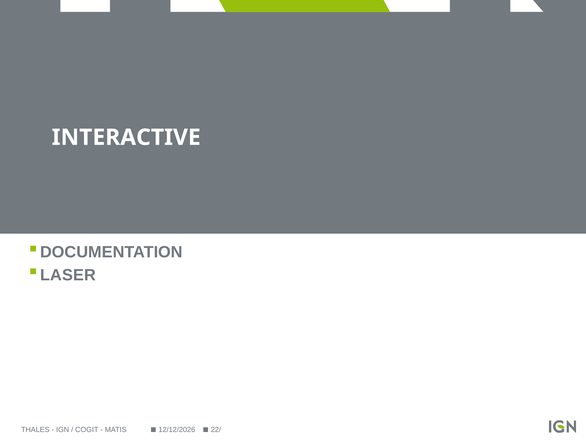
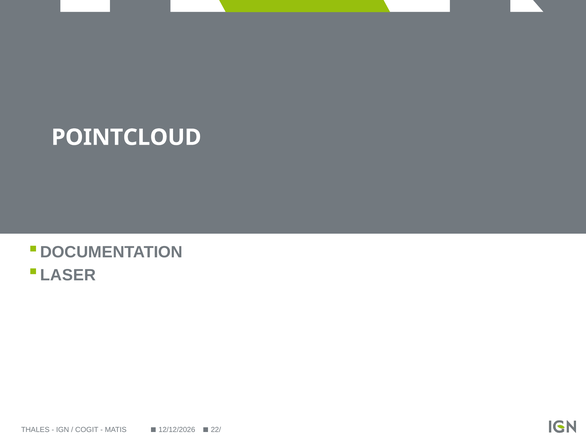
INTERACTIVE: INTERACTIVE -> POINTCLOUD (126, 137)
